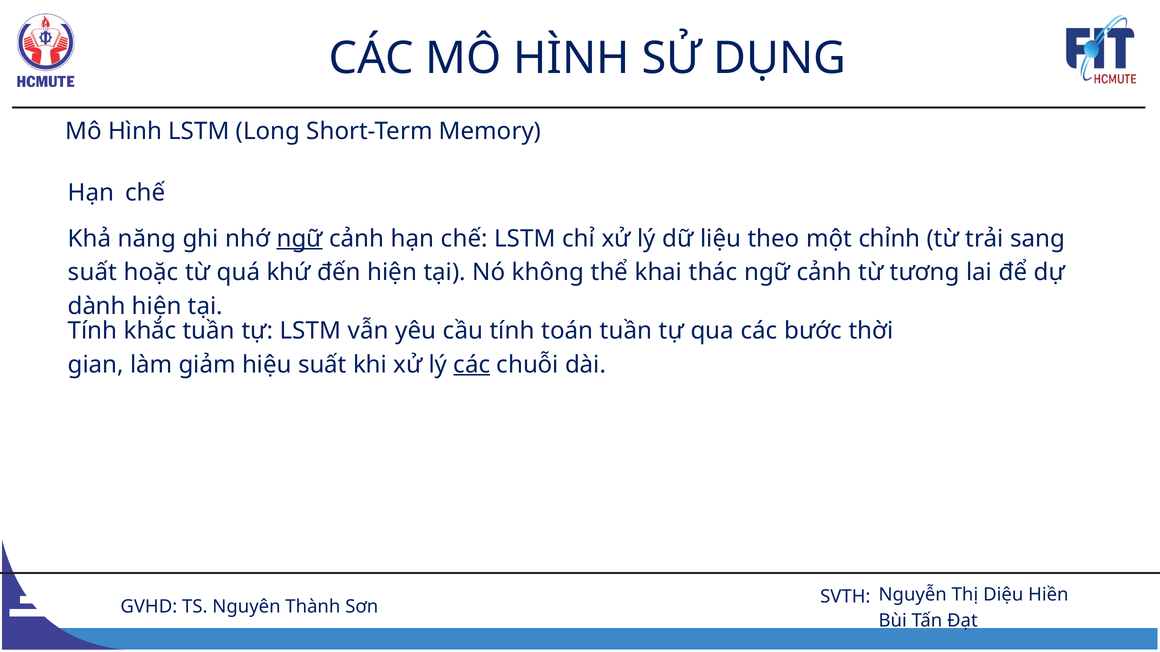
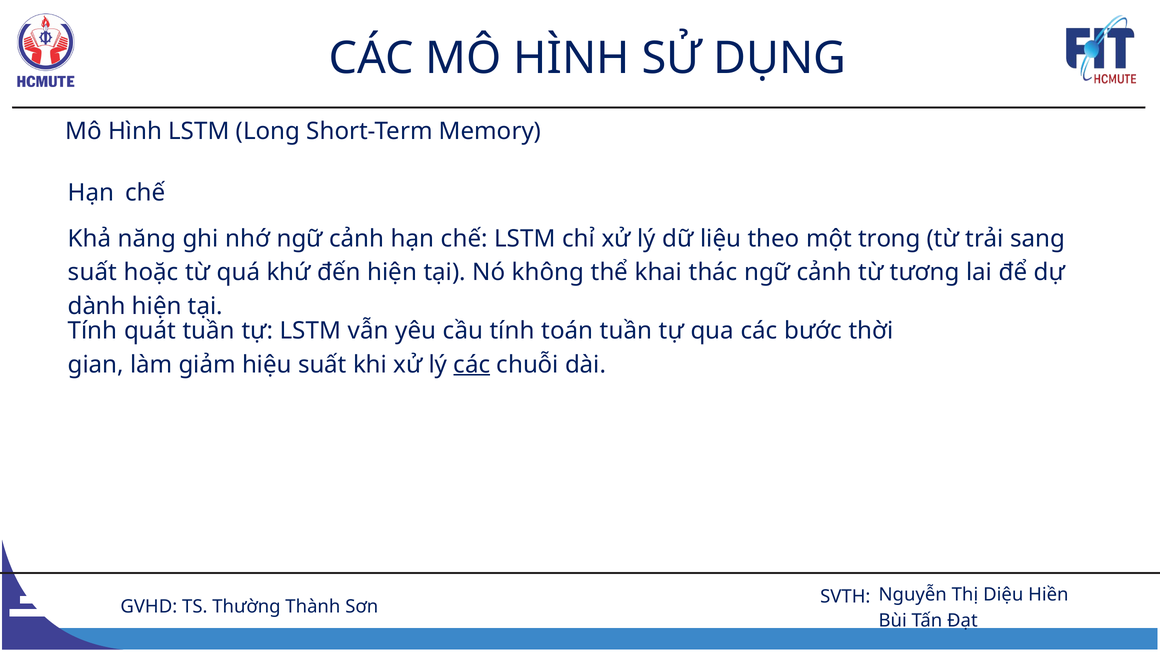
ngữ underline: present -> none (300, 239)
chỉnh: chỉnh -> trong (889, 239)
khắc: khắc -> quát (150, 331)
Nguyên: Nguyên -> Thường (246, 607)
